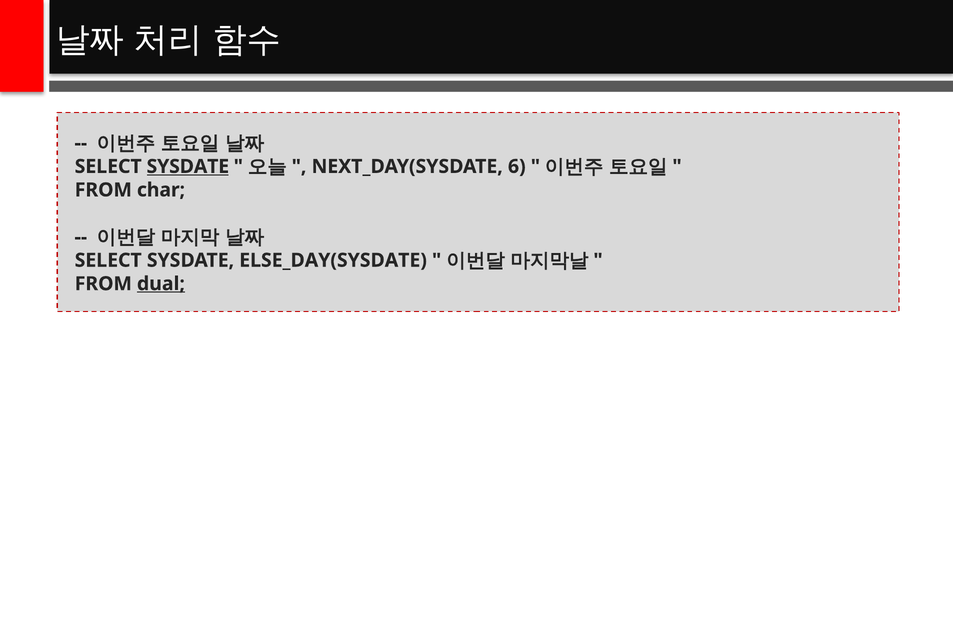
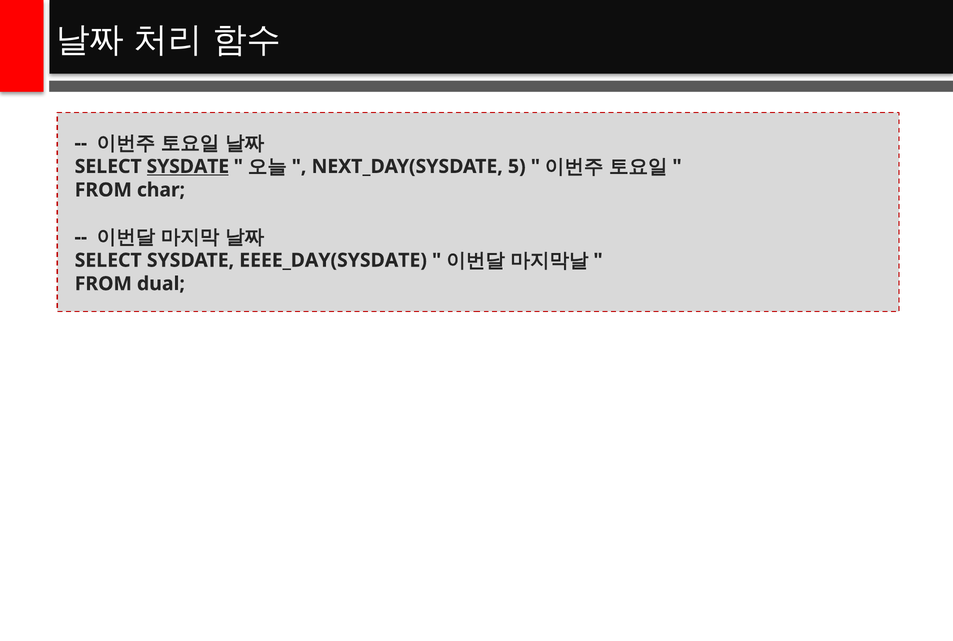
6: 6 -> 5 (517, 166)
ELSE_DAY(SYSDATE: ELSE_DAY(SYSDATE -> EEEE_DAY(SYSDATE (333, 260)
dual underline: present -> none (161, 284)
